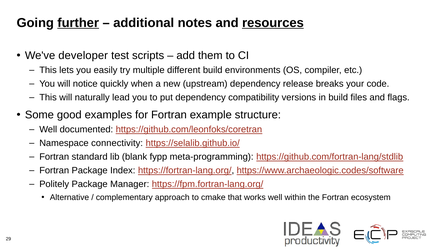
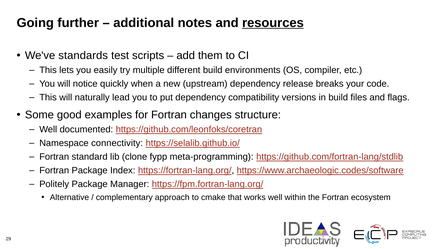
further underline: present -> none (78, 23)
developer: developer -> standards (83, 56)
example: example -> changes (211, 115)
blank: blank -> clone (135, 157)
